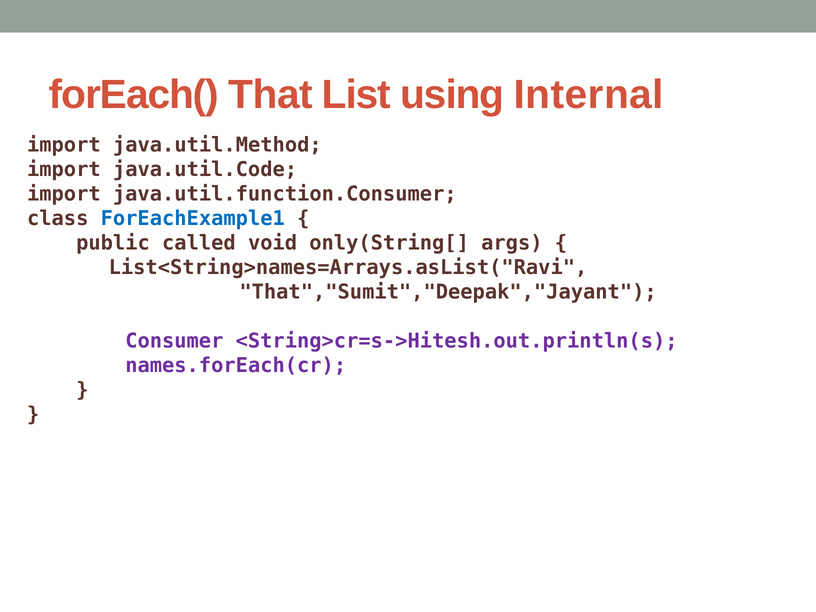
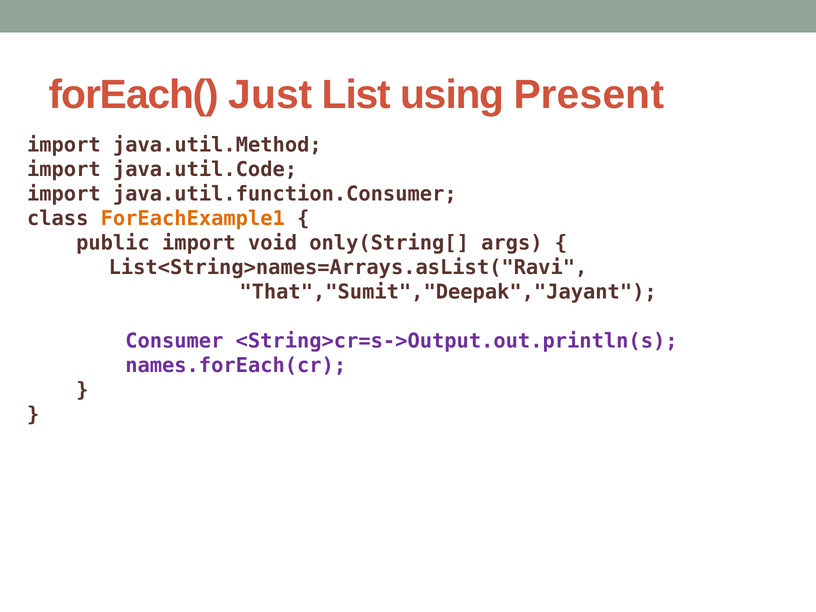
That: That -> Just (270, 95)
Internal: Internal -> Present (589, 95)
ForEachExample1 colour: blue -> orange (193, 219)
public called: called -> import (199, 243)
<String>cr=s->Hitesh.out.println(s: <String>cr=s->Hitesh.out.println(s -> <String>cr=s->Output.out.println(s (457, 341)
